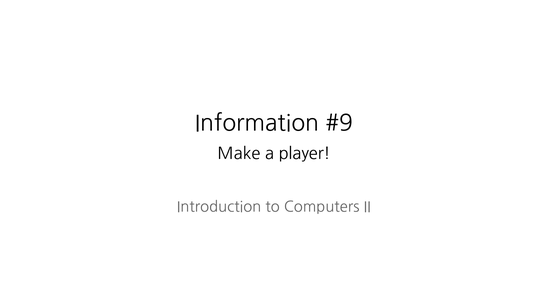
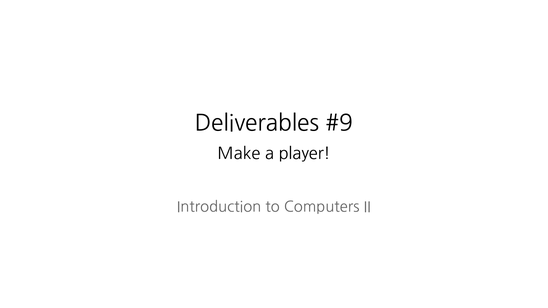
Information: Information -> Deliverables (257, 123)
